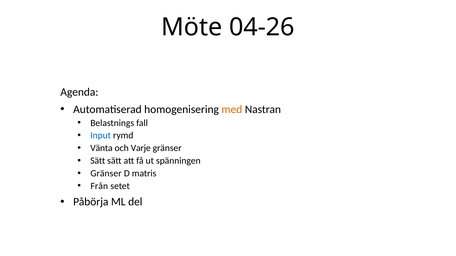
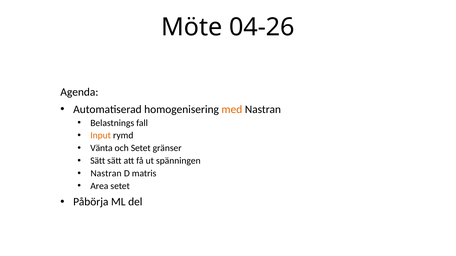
Input colour: blue -> orange (101, 136)
och Varje: Varje -> Setet (141, 148)
Gränser: Gränser -> Nastran (106, 174)
Från: Från -> Area (99, 186)
